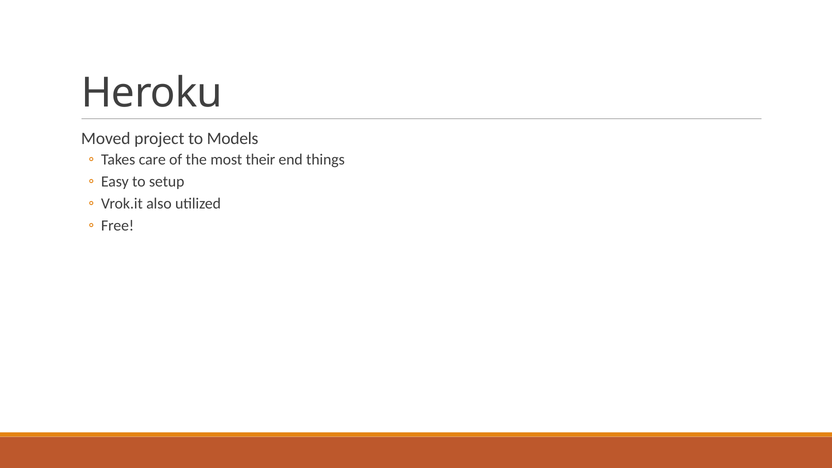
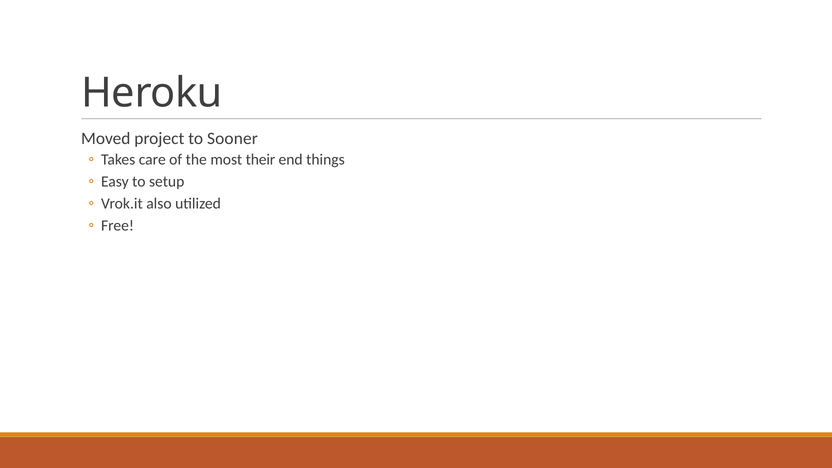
Models: Models -> Sooner (232, 138)
